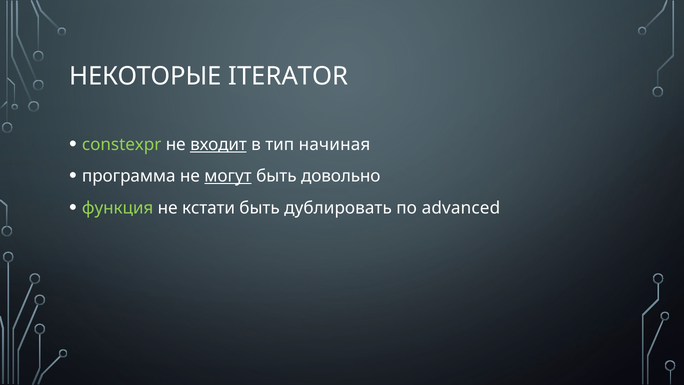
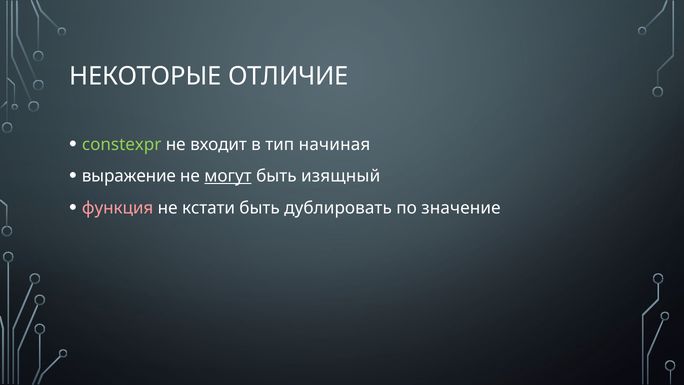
ITERATOR: ITERATOR -> ОТЛИЧИЕ (288, 76)
входит underline: present -> none (219, 144)
программа: программа -> выражение (129, 176)
довольно: довольно -> изящный (341, 176)
функция colour: light green -> pink (118, 208)
advanced: advanced -> значение (461, 208)
